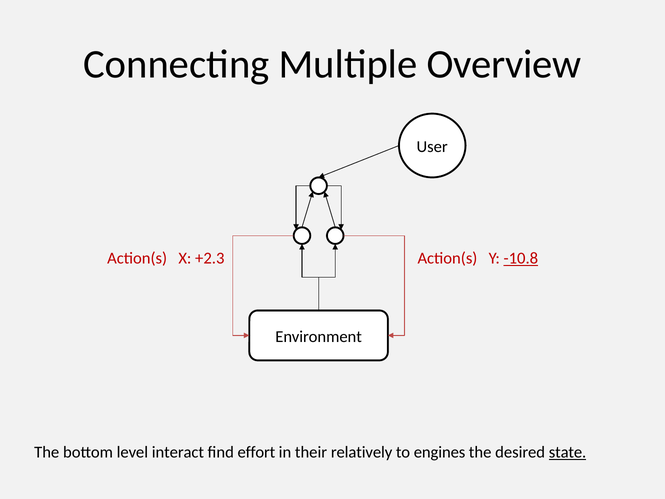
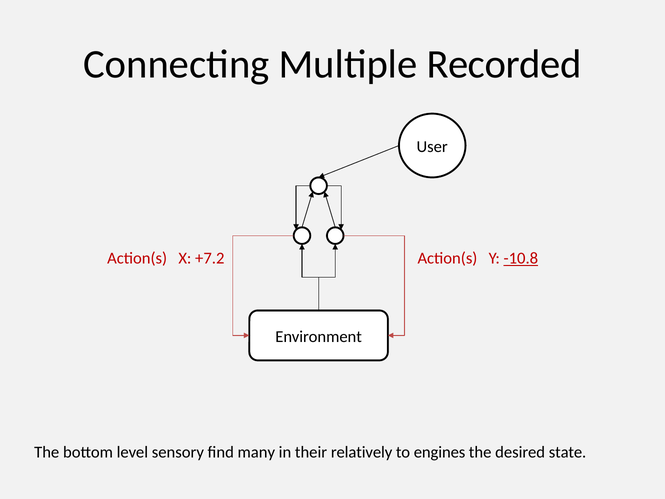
Overview: Overview -> Recorded (504, 64)
+2.3: +2.3 -> +7.2 (210, 258)
interact: interact -> sensory (178, 452)
effort: effort -> many (256, 452)
state underline: present -> none (568, 452)
